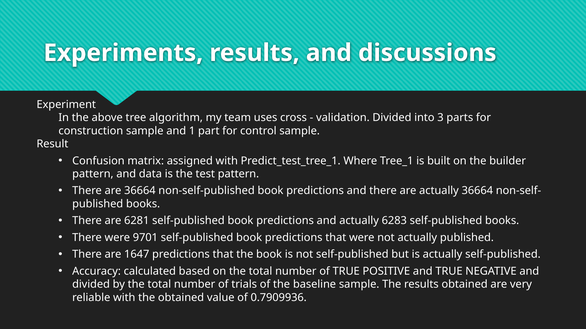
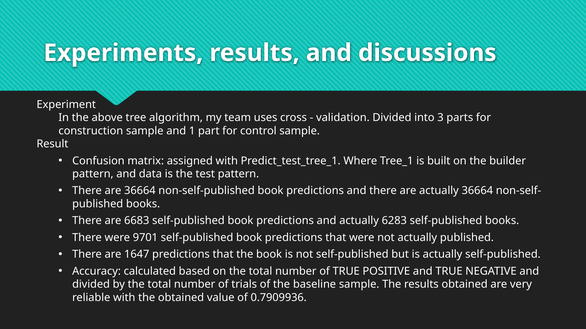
6281: 6281 -> 6683 (137, 221)
